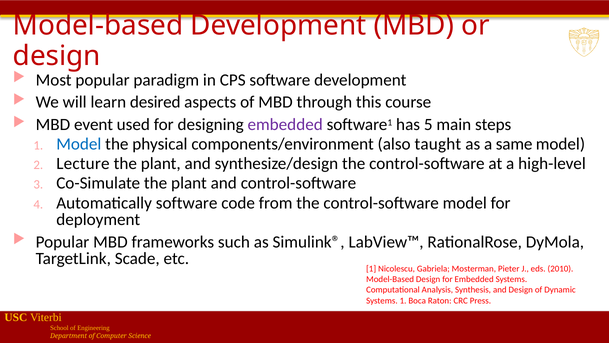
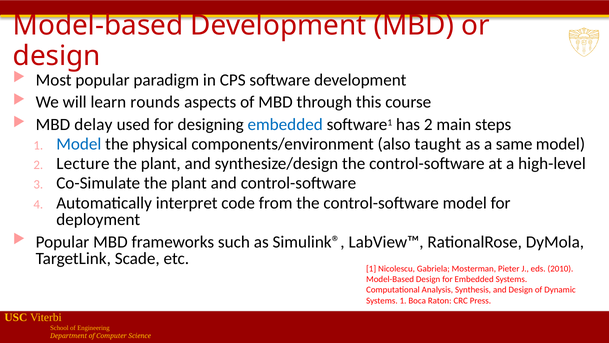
desired: desired -> rounds (155, 102)
event: event -> delay (93, 125)
embedded colour: purple -> blue (285, 125)
has 5: 5 -> 2 (428, 125)
Automatically software: software -> interpret (187, 203)
